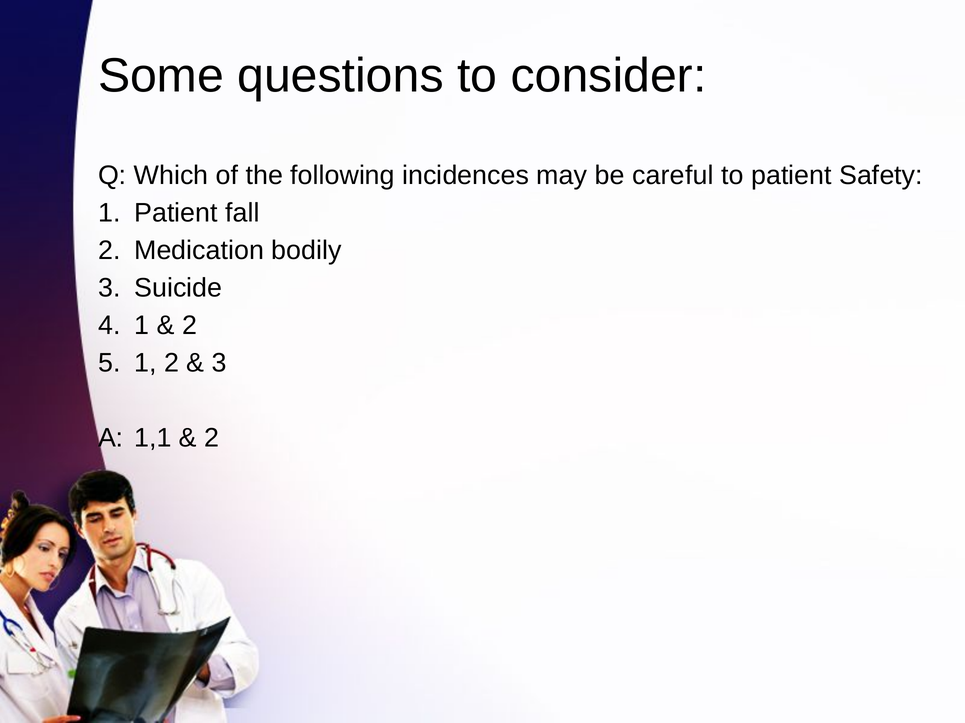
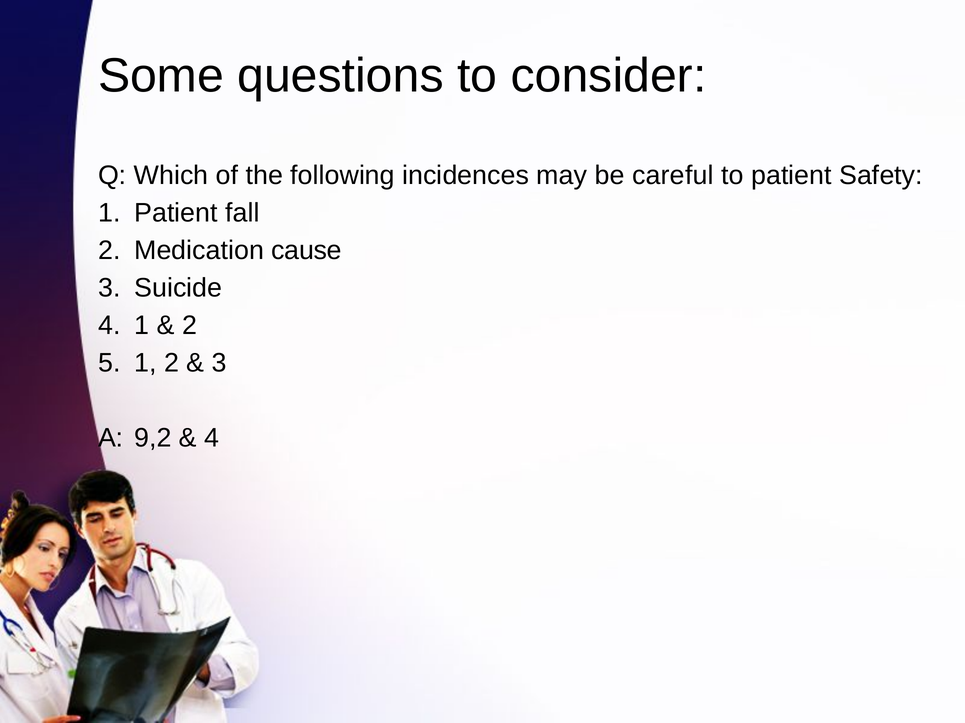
bodily: bodily -> cause (307, 251)
1,1: 1,1 -> 9,2 (153, 438)
2: 2 -> 4 (212, 438)
